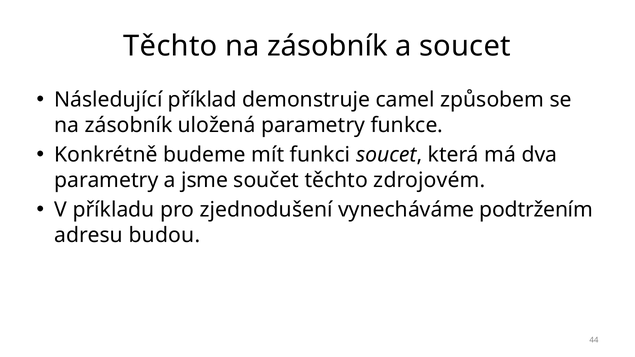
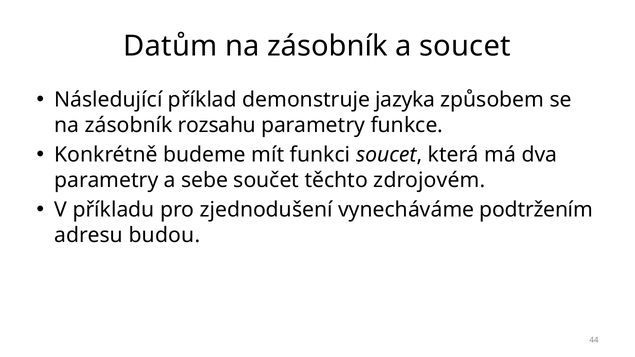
Těchto: Těchto -> Datům (171, 46)
camel: camel -> jazyka (405, 100)
uložená: uložená -> rozsahu (217, 125)
jsme: jsme -> sebe (205, 180)
